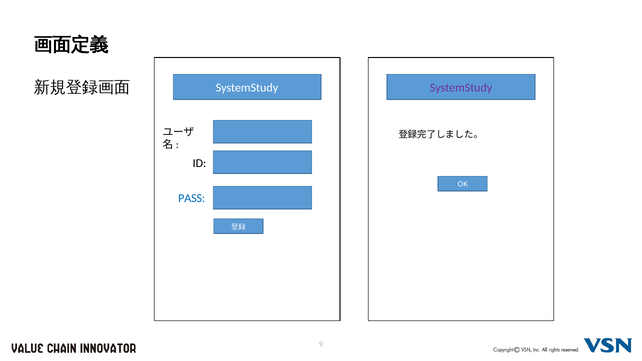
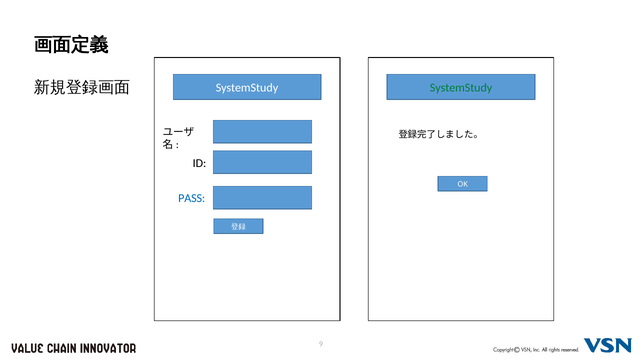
SystemStudy colour: purple -> green (461, 88)
